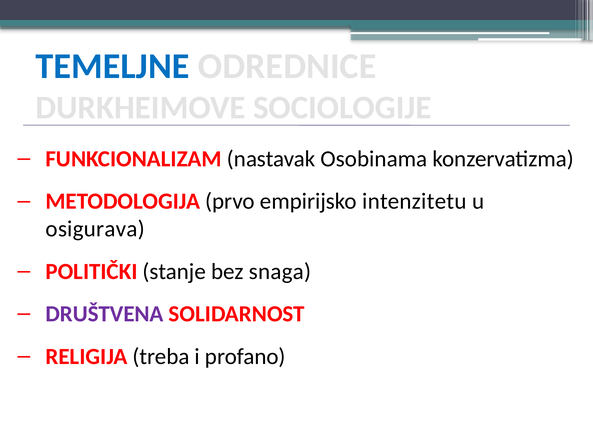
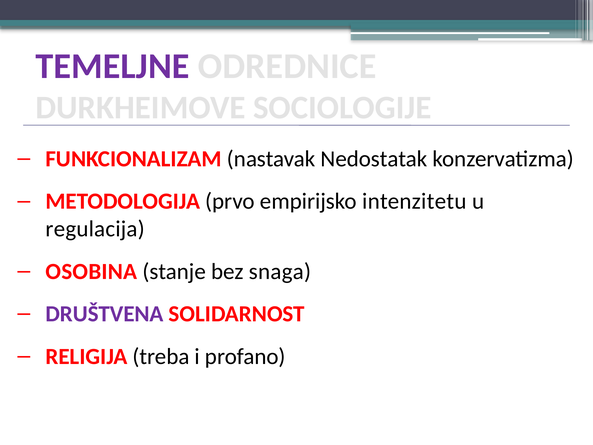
TEMELJNE colour: blue -> purple (113, 66)
Osobinama: Osobinama -> Nedostatak (374, 159)
osigurava: osigurava -> regulacija (95, 229)
POLITIČKI: POLITIČKI -> OSOBINA (91, 271)
